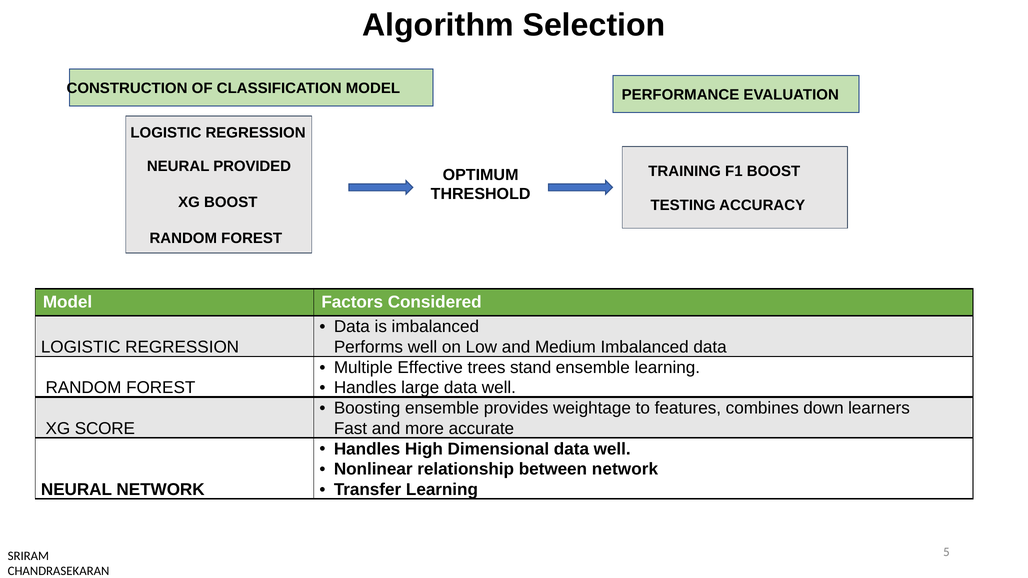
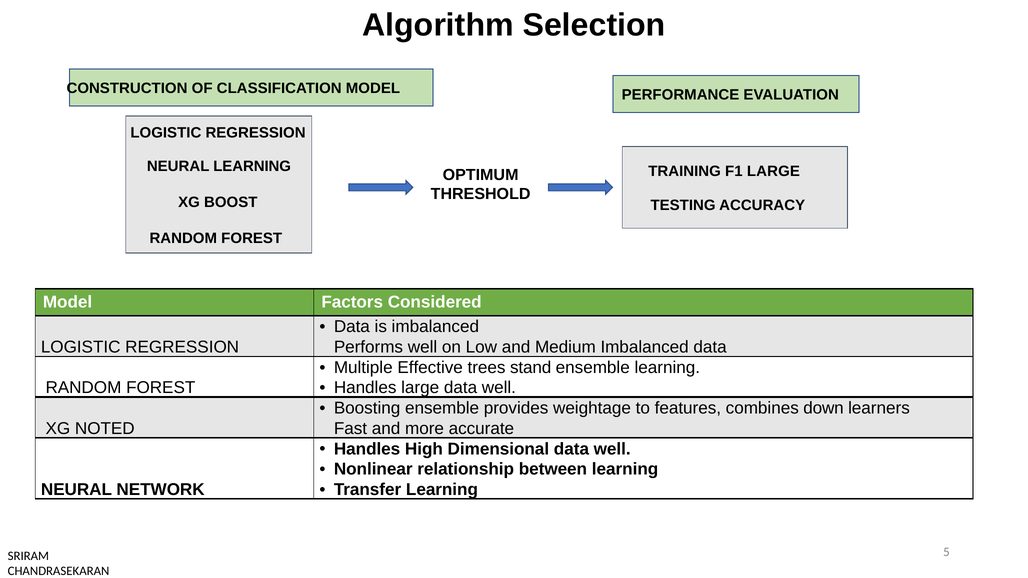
NEURAL PROVIDED: PROVIDED -> LEARNING (252, 167)
F1 BOOST: BOOST -> LARGE (773, 171)
SCORE: SCORE -> NOTED (105, 429)
between network: network -> learning (625, 469)
